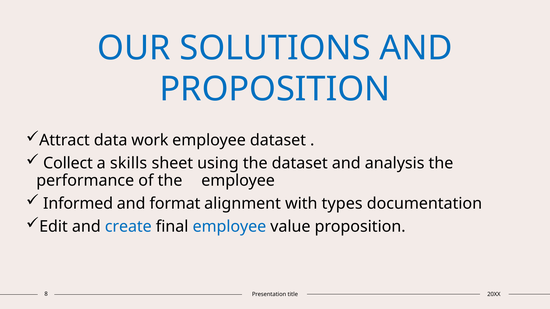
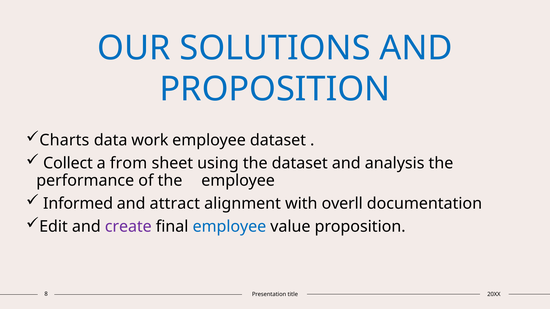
Attract: Attract -> Charts (64, 140)
skills: skills -> from (129, 163)
format: format -> attract (175, 204)
types: types -> overll (342, 204)
create colour: blue -> purple (128, 227)
